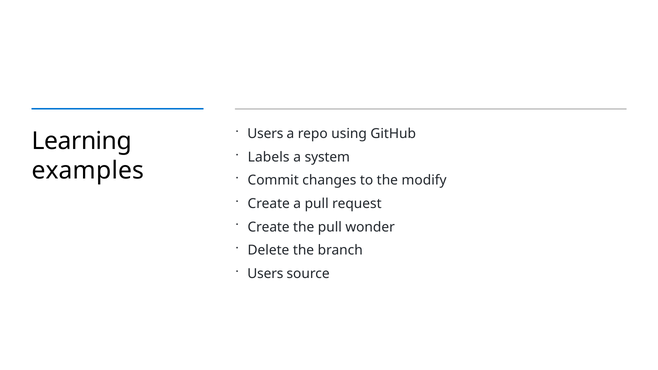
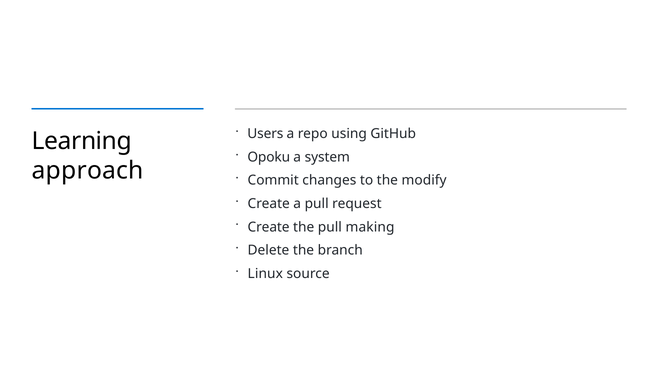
Labels: Labels -> Opoku (269, 157)
examples: examples -> approach (88, 171)
wonder: wonder -> making (370, 227)
Users: Users -> Linux (265, 274)
